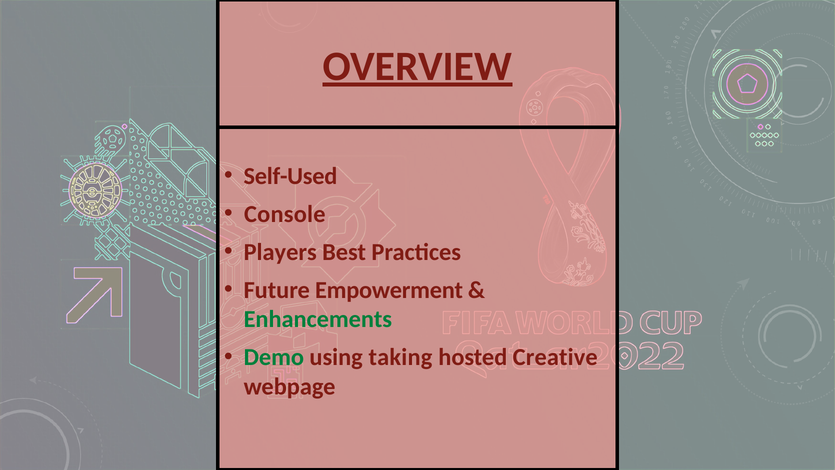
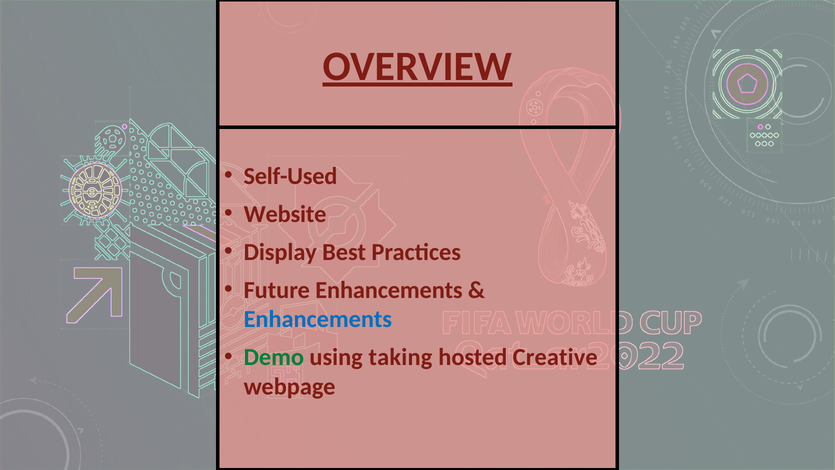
Console: Console -> Website (285, 214)
Players: Players -> Display (280, 252)
Future Empowerment: Empowerment -> Enhancements (389, 290)
Enhancements colour: green -> blue (318, 319)
